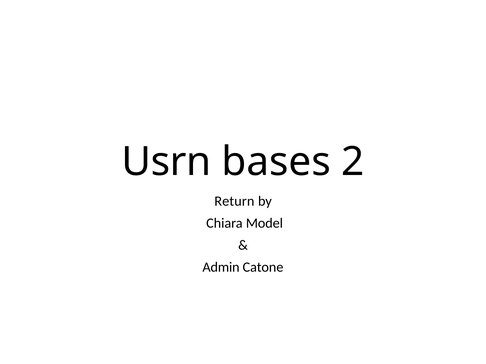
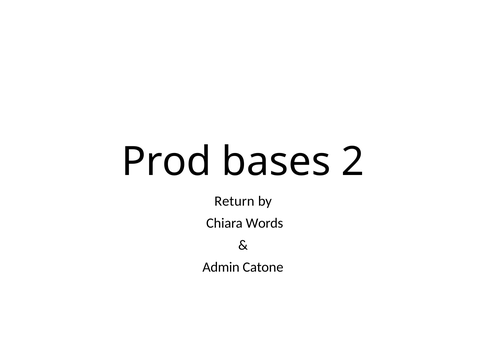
Usrn: Usrn -> Prod (166, 162)
Model: Model -> Words (264, 224)
